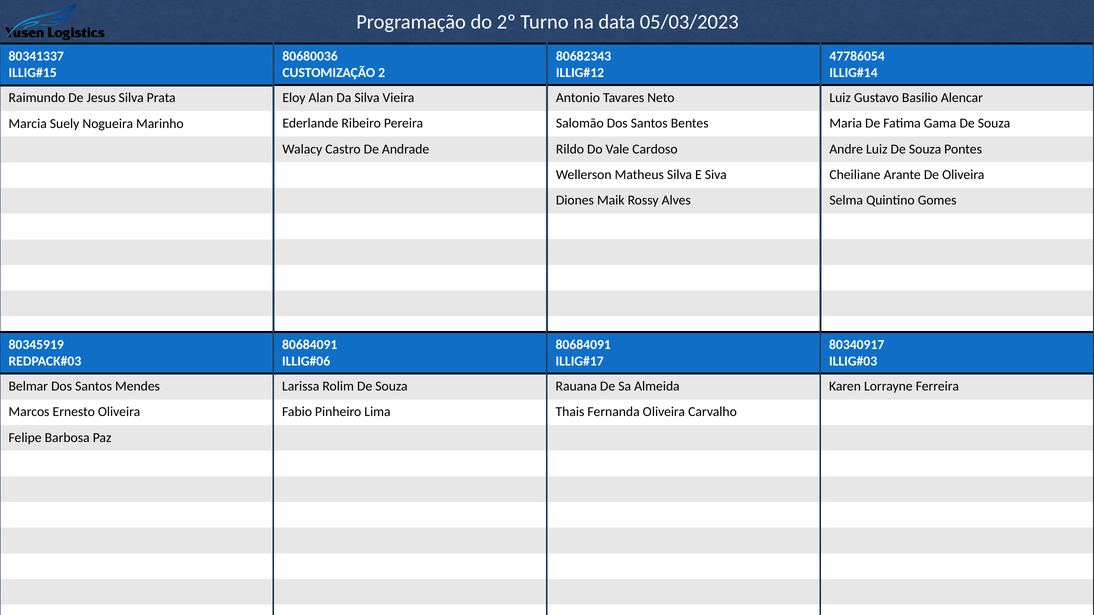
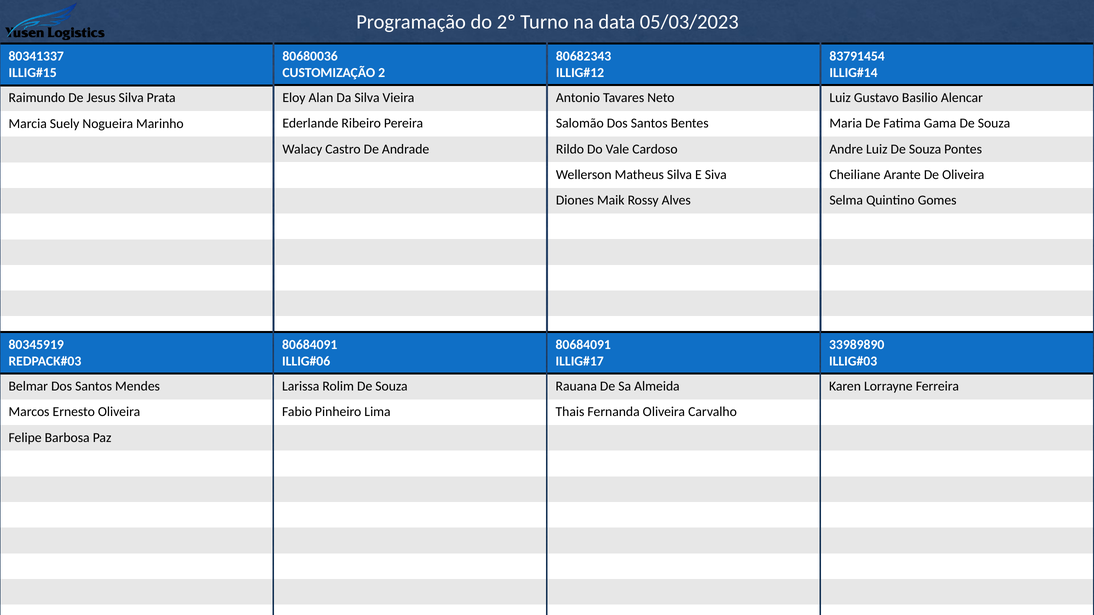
47786054: 47786054 -> 83791454 (857, 56)
80340917: 80340917 -> 33989890 (857, 345)
